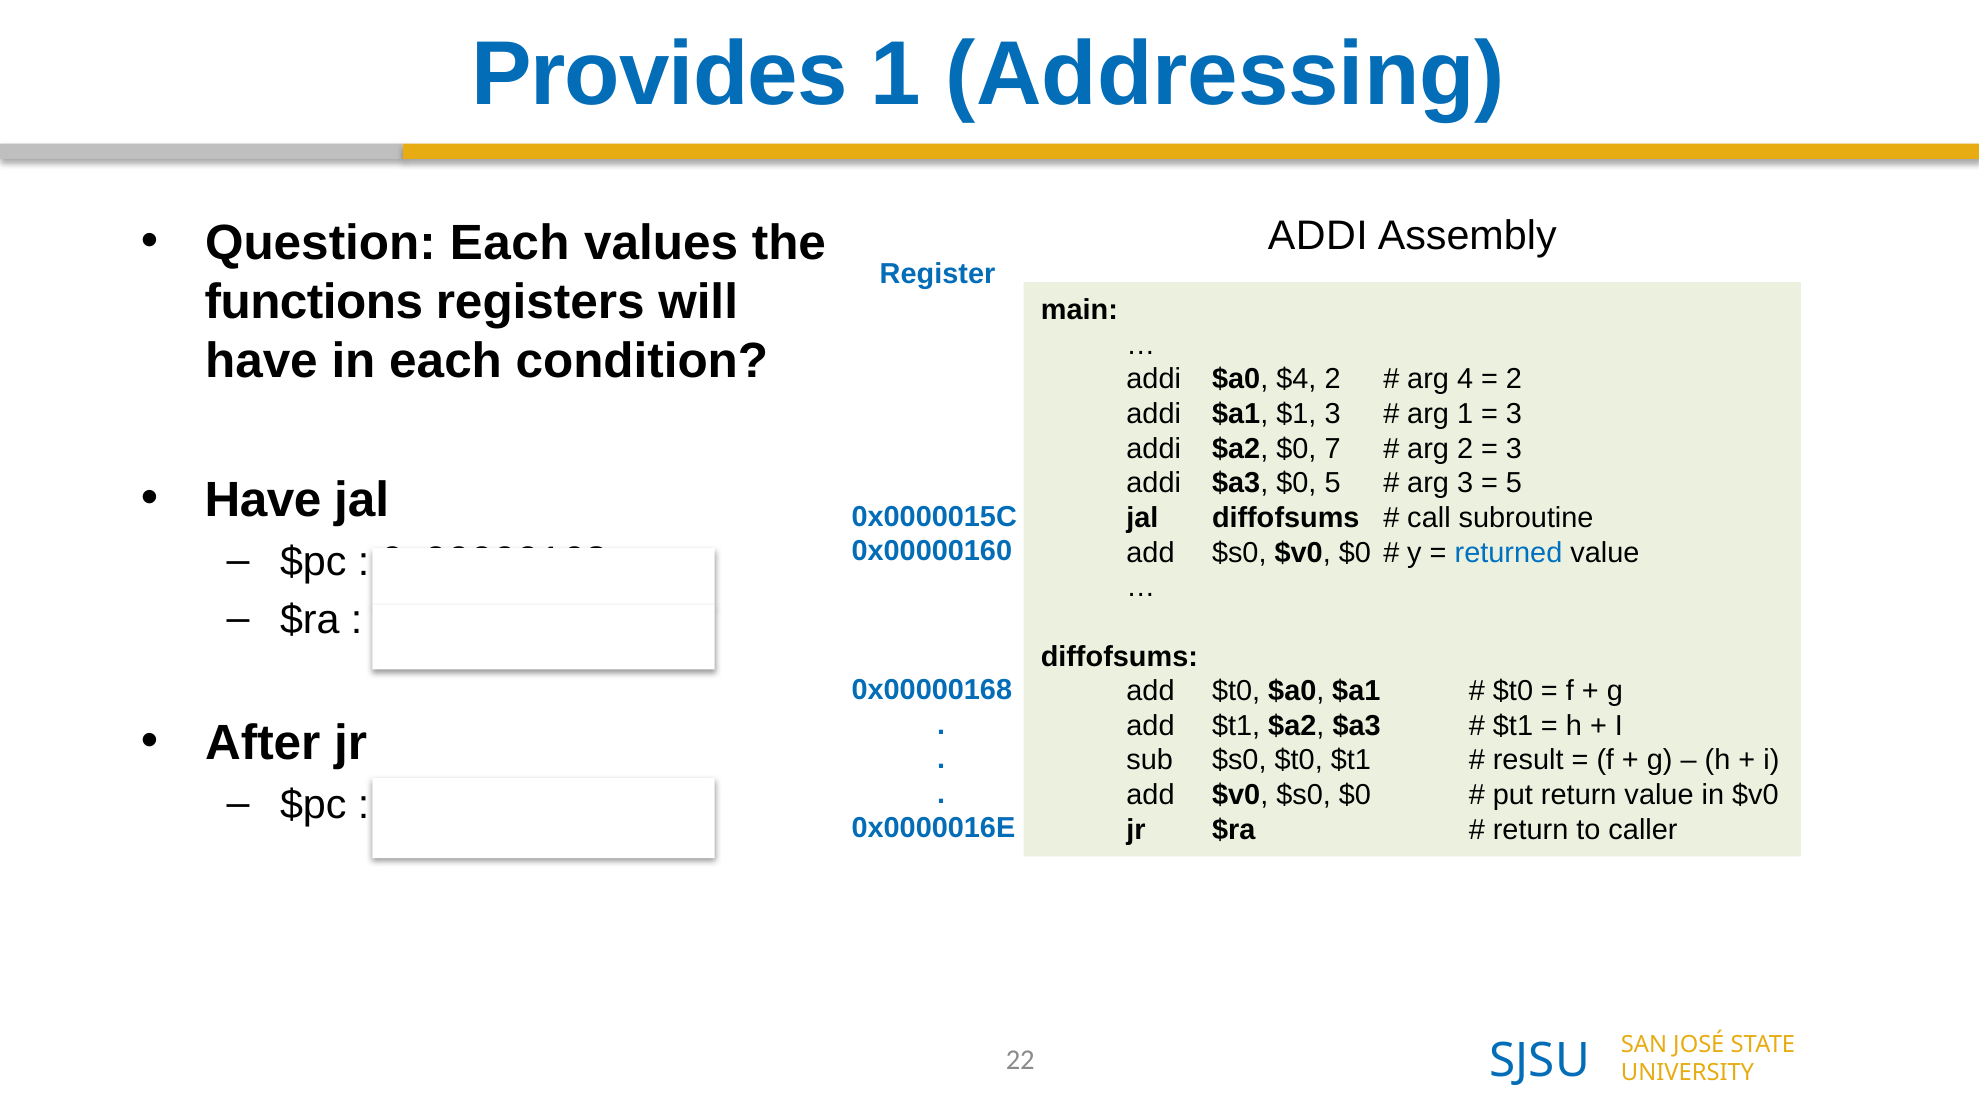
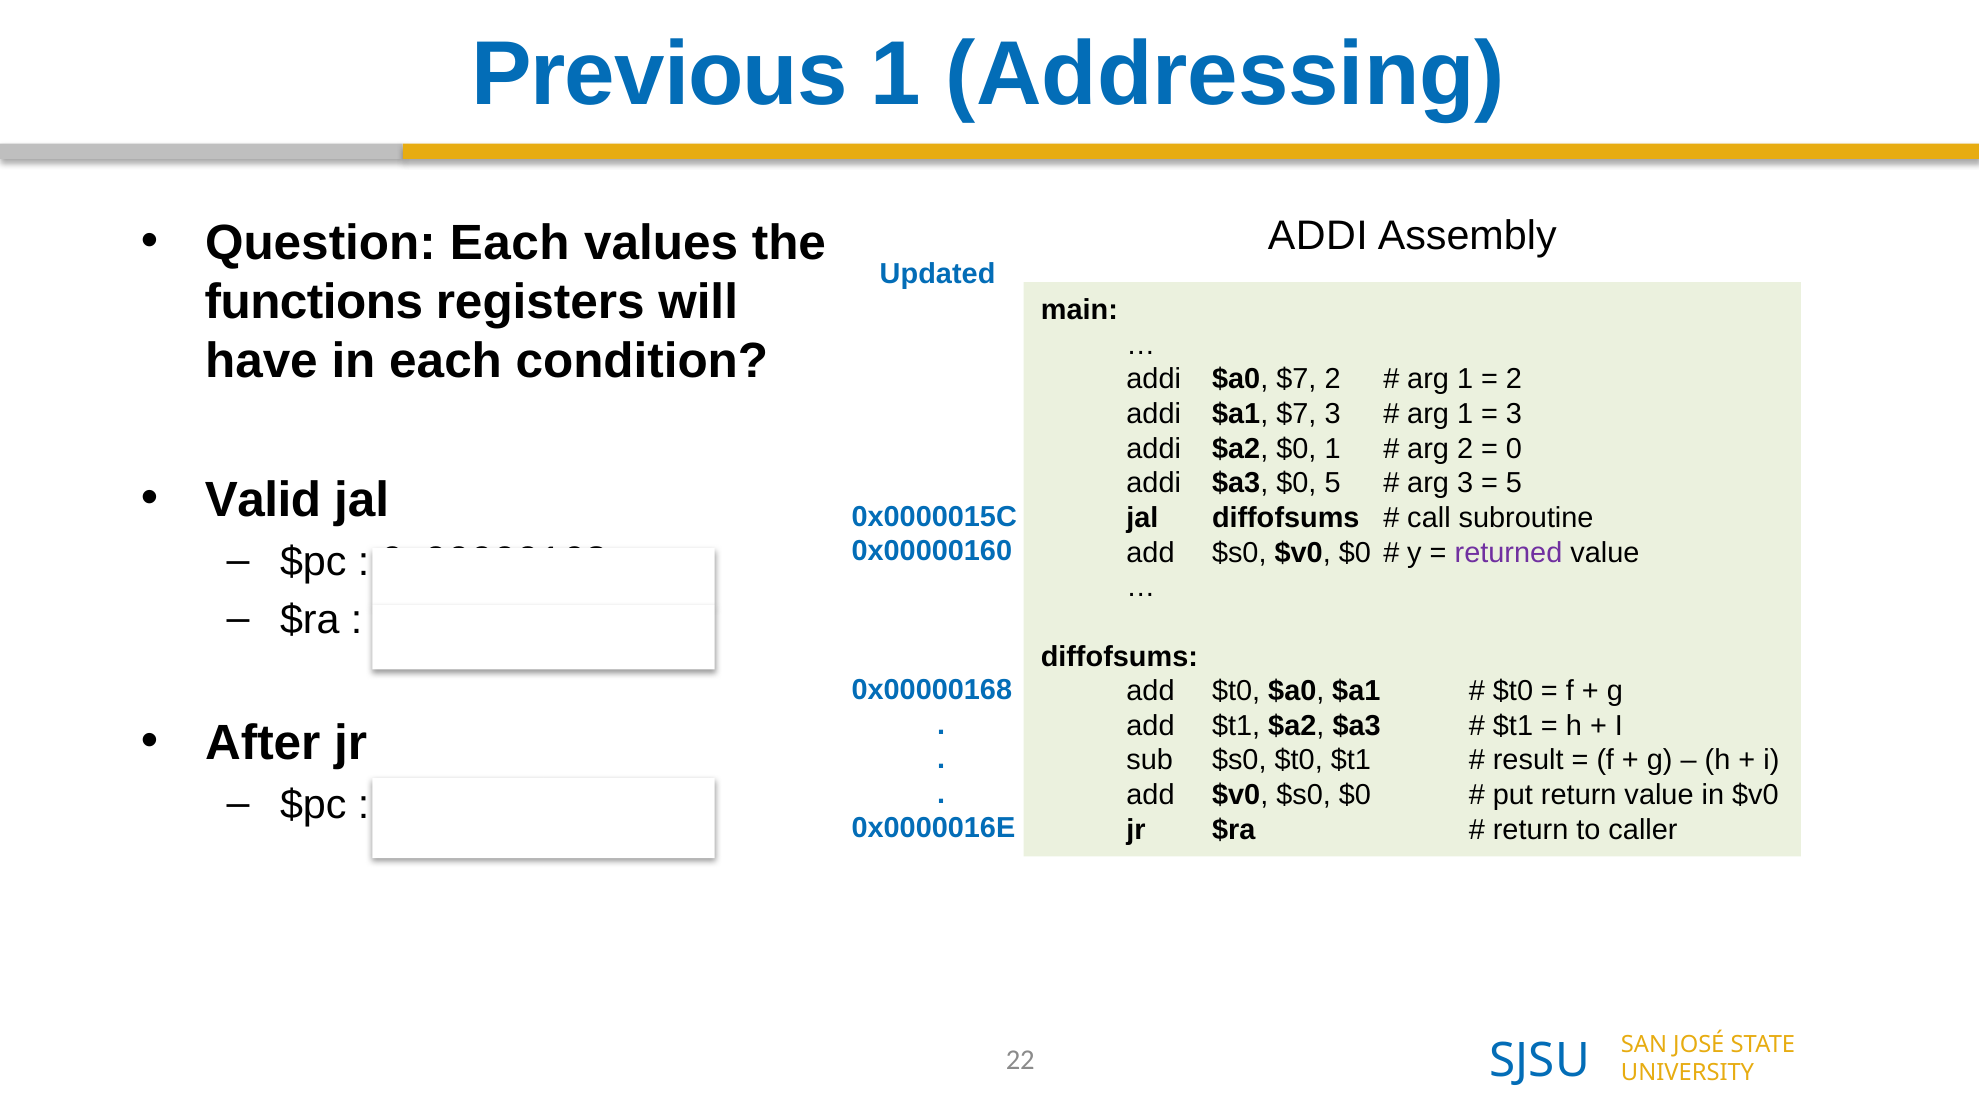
Provides: Provides -> Previous (659, 74)
Register: Register -> Updated (938, 274)
$a0 $4: $4 -> $7 (1296, 379)
4: 4 -> 1 (1465, 379)
$a1 $1: $1 -> $7 (1296, 414)
$0 7: 7 -> 1 (1333, 449)
3: 3 -> 0 (1514, 449)
Have: Have -> Valid (263, 500)
returned colour: blue -> purple (1508, 553)
